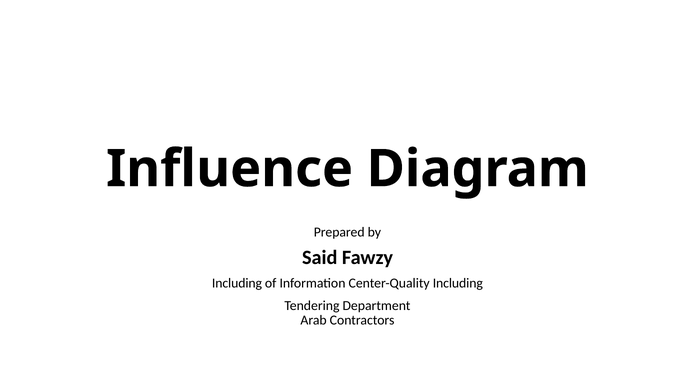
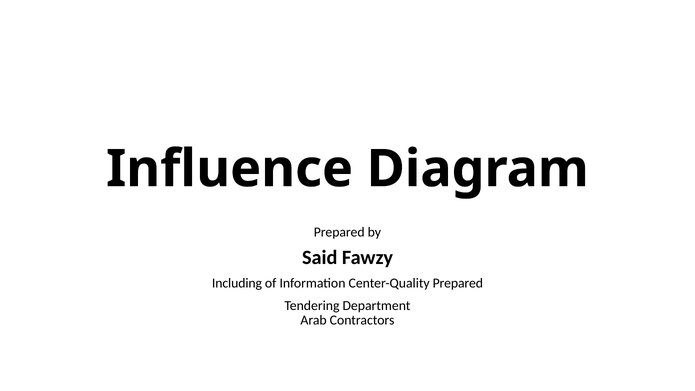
Center-Quality Including: Including -> Prepared (458, 283)
